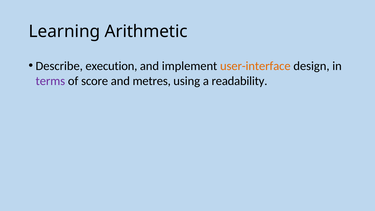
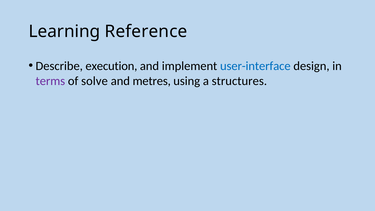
Arithmetic: Arithmetic -> Reference (146, 32)
user-interface colour: orange -> blue (255, 66)
score: score -> solve (94, 81)
readability: readability -> structures (239, 81)
